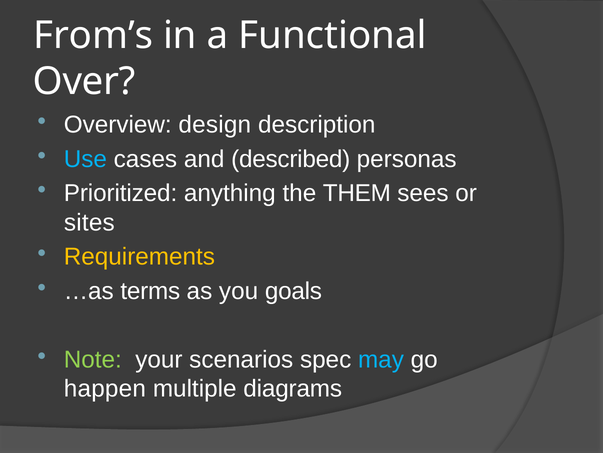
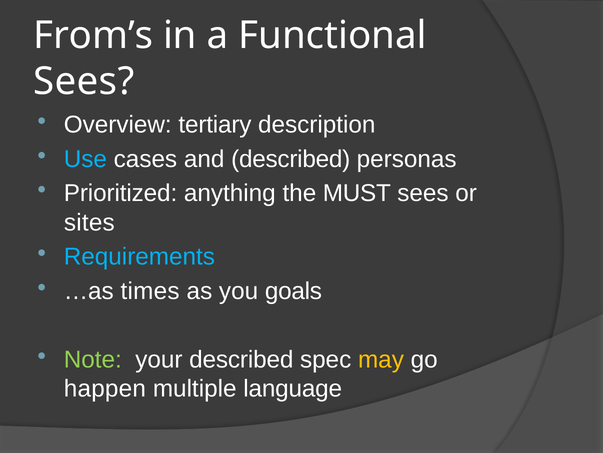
Over: Over -> Sees (84, 82)
design: design -> tertiary (215, 125)
THEM: THEM -> MUST (357, 193)
Requirements colour: yellow -> light blue (139, 256)
terms: terms -> times (150, 291)
your scenarios: scenarios -> described (241, 359)
may colour: light blue -> yellow (381, 359)
diagrams: diagrams -> language (293, 388)
